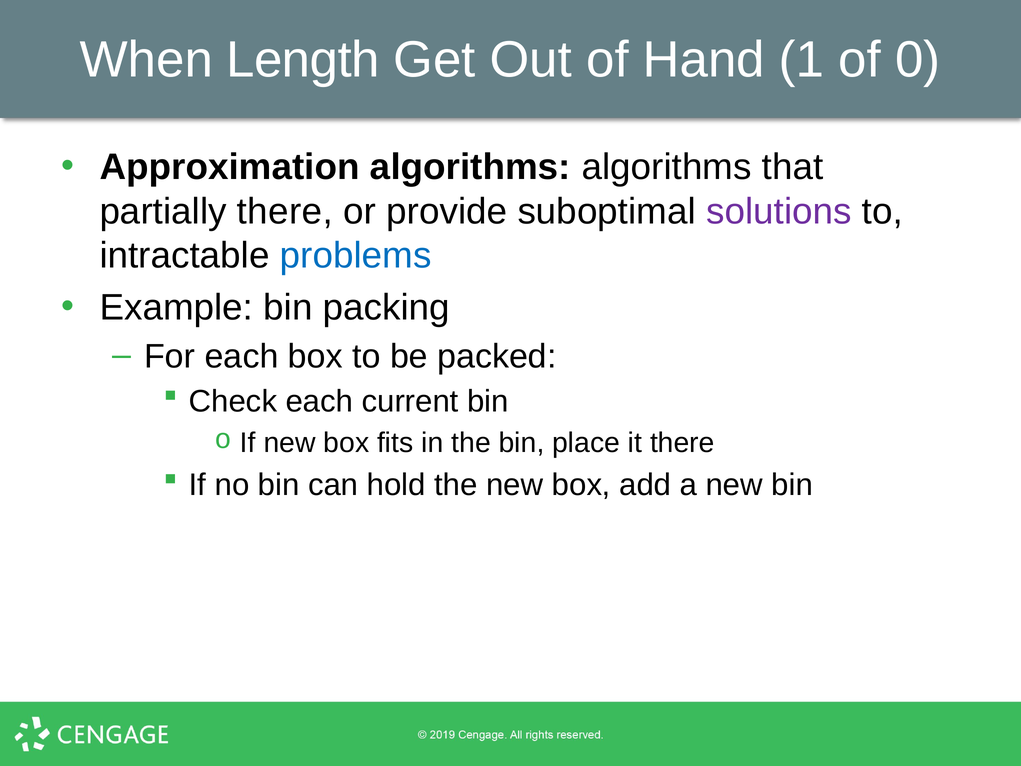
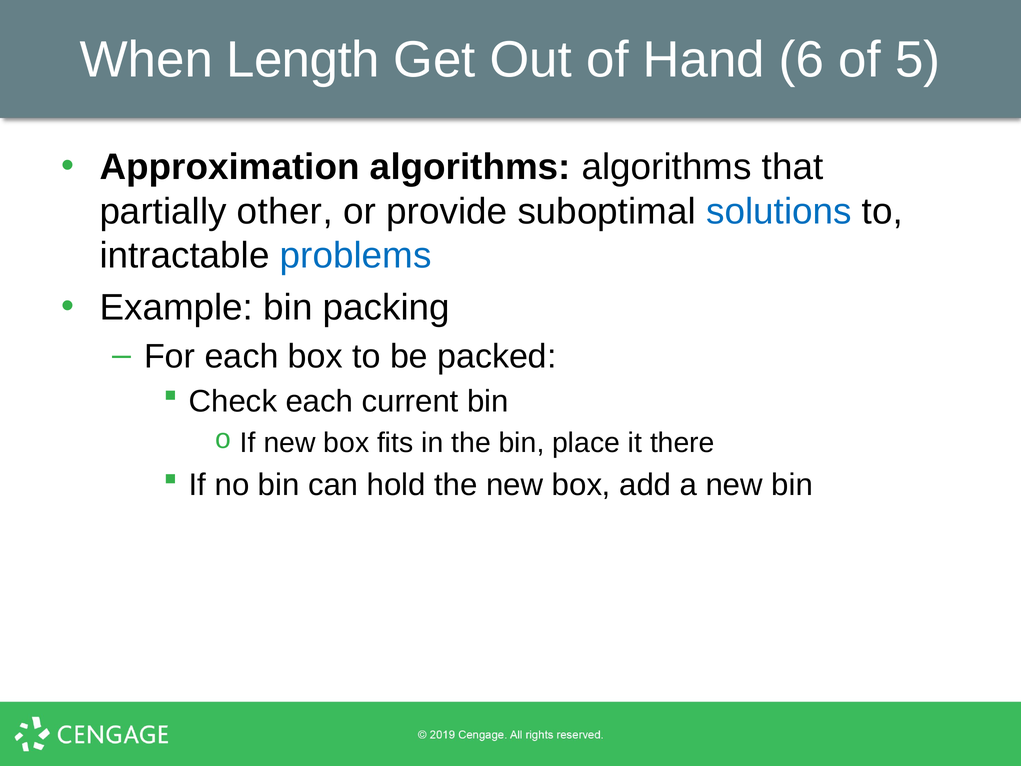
1: 1 -> 6 (802, 60)
0: 0 -> 5 (918, 60)
partially there: there -> other (285, 211)
solutions colour: purple -> blue (779, 211)
